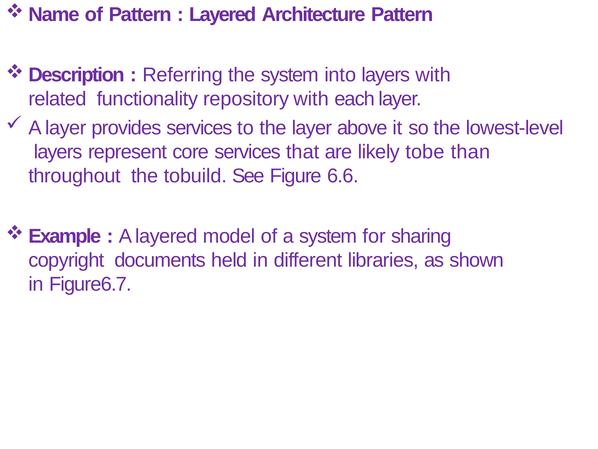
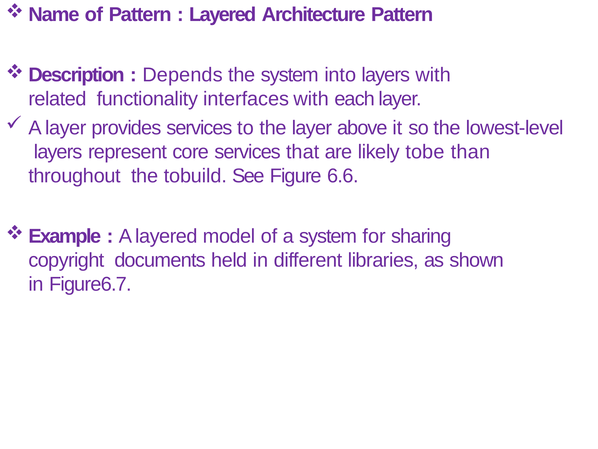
Referring: Referring -> Depends (183, 75)
repository: repository -> interfaces (246, 99)
